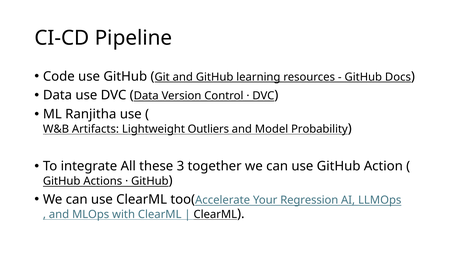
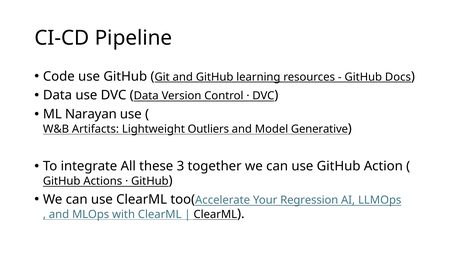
Ranjitha: Ranjitha -> Narayan (91, 114)
Probability: Probability -> Generative (319, 129)
